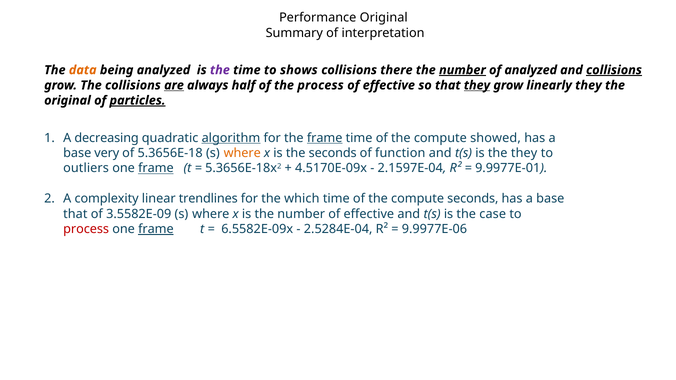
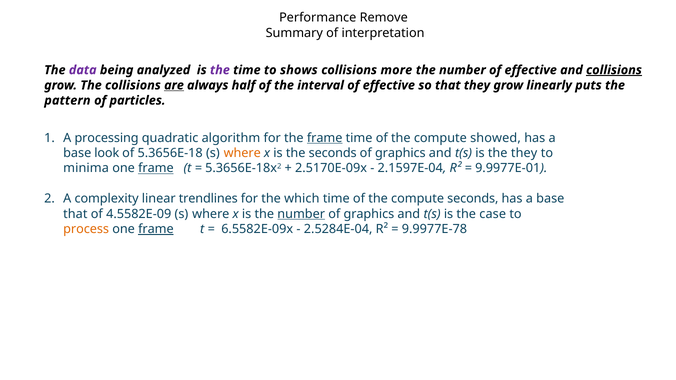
Performance Original: Original -> Remove (384, 18)
data colour: orange -> purple (83, 70)
there: there -> more (396, 70)
number underline: present -> none (462, 70)
analyzed: analyzed -> effective (531, 70)
the process: process -> interval (321, 85)
they underline: present -> none (477, 85)
linearly they: they -> puts (588, 85)
original: original -> pattern (67, 101)
particles underline: present -> none (138, 101)
decreasing: decreasing -> processing (107, 138)
algorithm underline: present -> none (231, 138)
very: very -> look (107, 153)
function: function -> graphics (400, 153)
outliers: outliers -> minima (86, 168)
4.5170E-09x: 4.5170E-09x -> 2.5170E-09x (331, 168)
3.5582E-09: 3.5582E-09 -> 4.5582E-09 (139, 214)
number underline: none -> present (301, 214)
effective: effective -> graphics (369, 214)
process colour: red -> orange (86, 229)
9.9977E-06: 9.9977E-06 -> 9.9977E-78 (434, 229)
